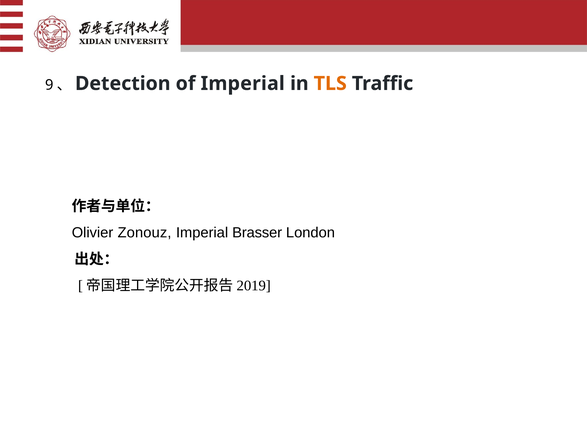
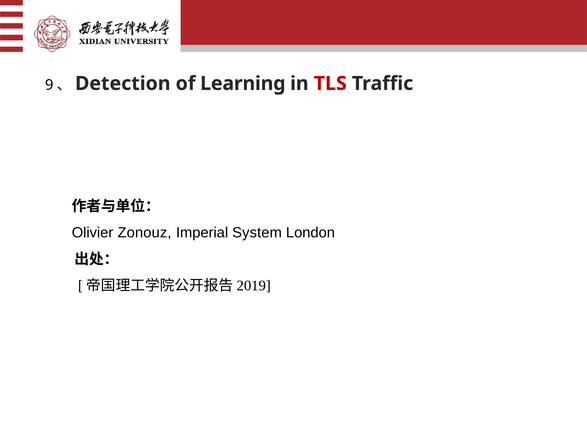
of Imperial: Imperial -> Learning (243, 84)
TLS colour: orange -> red (330, 84)
Brasser: Brasser -> System (257, 233)
